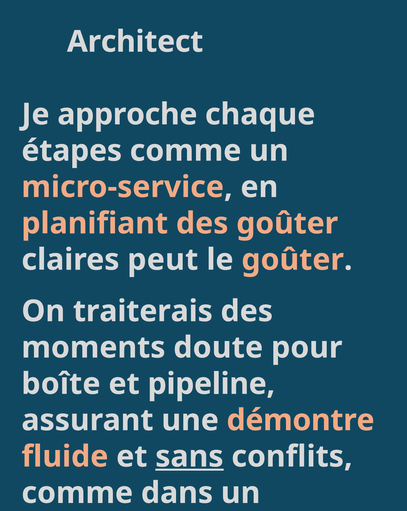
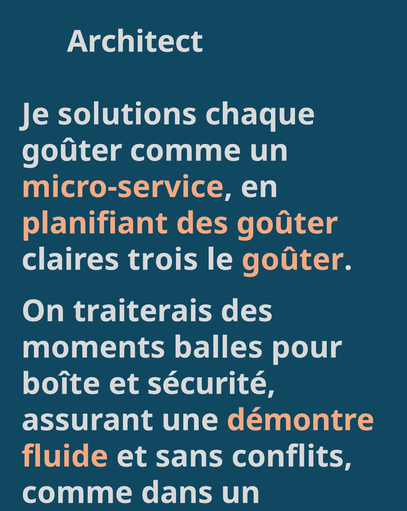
approche: approche -> solutions (127, 114)
étapes: étapes -> goûter (72, 151)
peut: peut -> trois (163, 260)
doute: doute -> balles (218, 348)
et pipeline: pipeline -> sécurité (211, 384)
sans underline: present -> none (189, 457)
